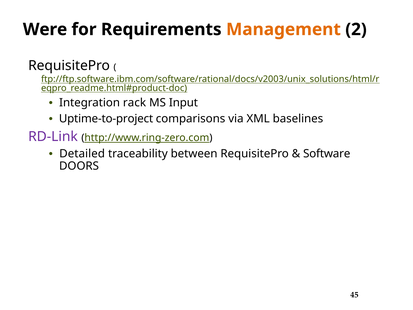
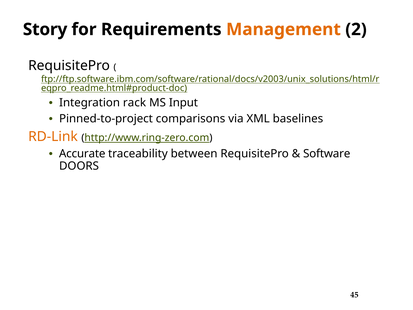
Were: Were -> Story (45, 29)
Uptime-to-project: Uptime-to-project -> Pinned-to-project (106, 119)
RD-Link colour: purple -> orange (53, 136)
Detailed: Detailed -> Accurate (82, 153)
